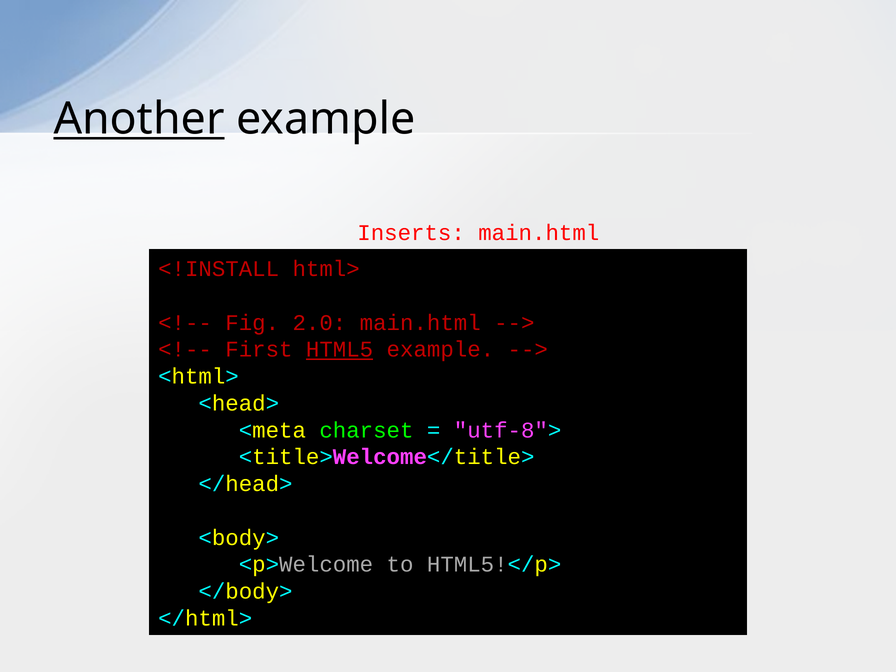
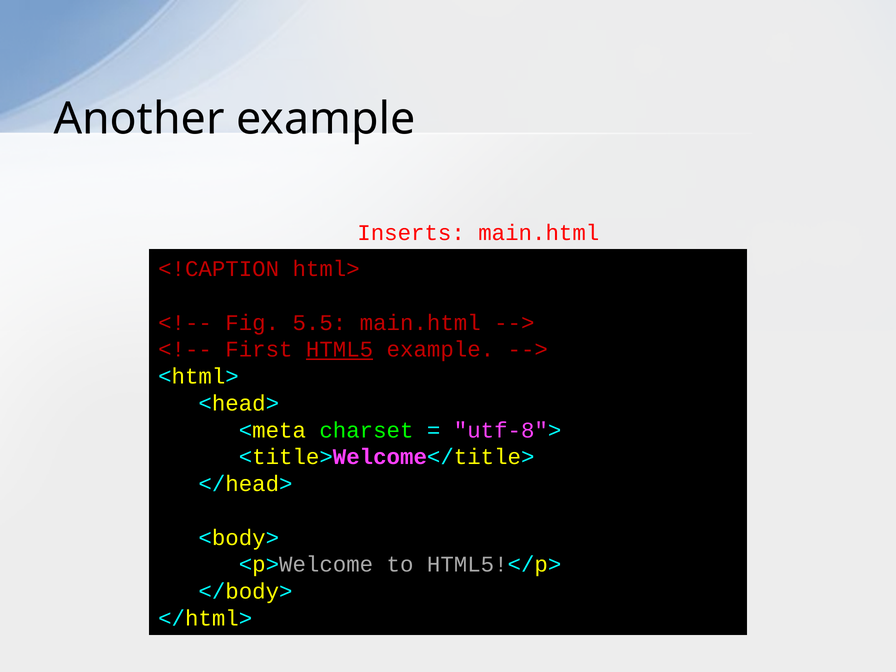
Another underline: present -> none (139, 119)
<!INSTALL: <!INSTALL -> <!CAPTION (219, 269)
2.0: 2.0 -> 5.5 (319, 323)
